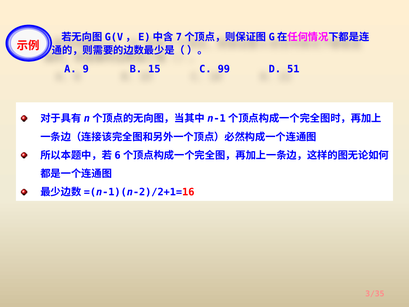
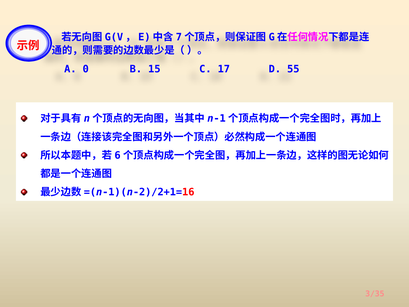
9: 9 -> 0 (86, 69)
99: 99 -> 17 (224, 69)
51: 51 -> 55 (293, 69)
